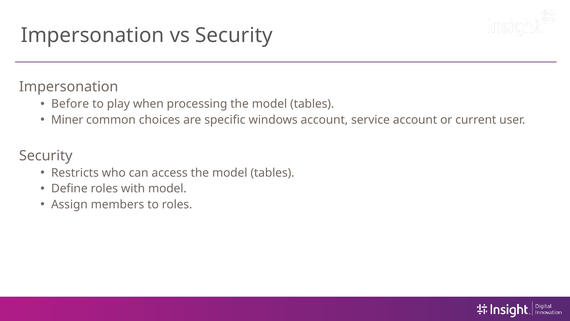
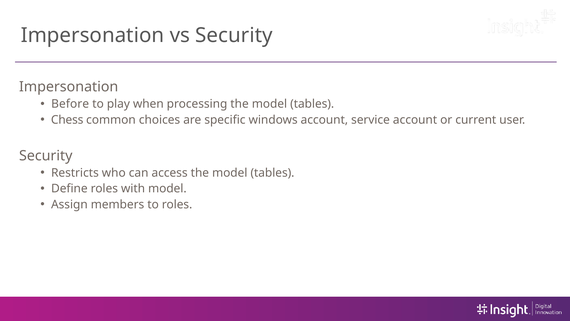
Miner: Miner -> Chess (67, 120)
